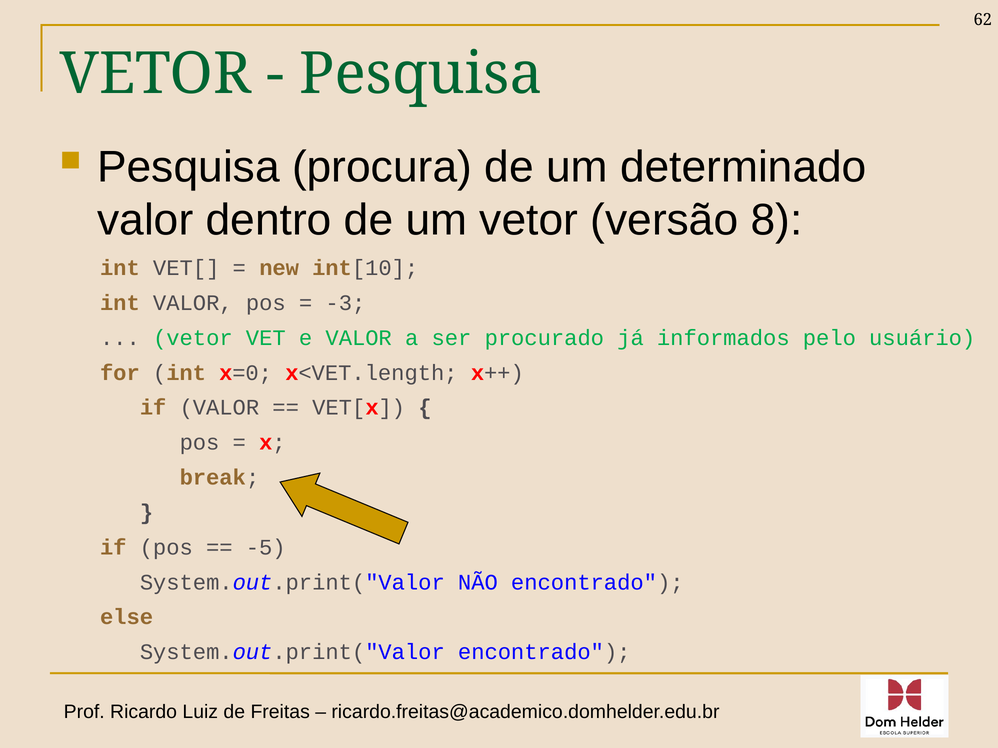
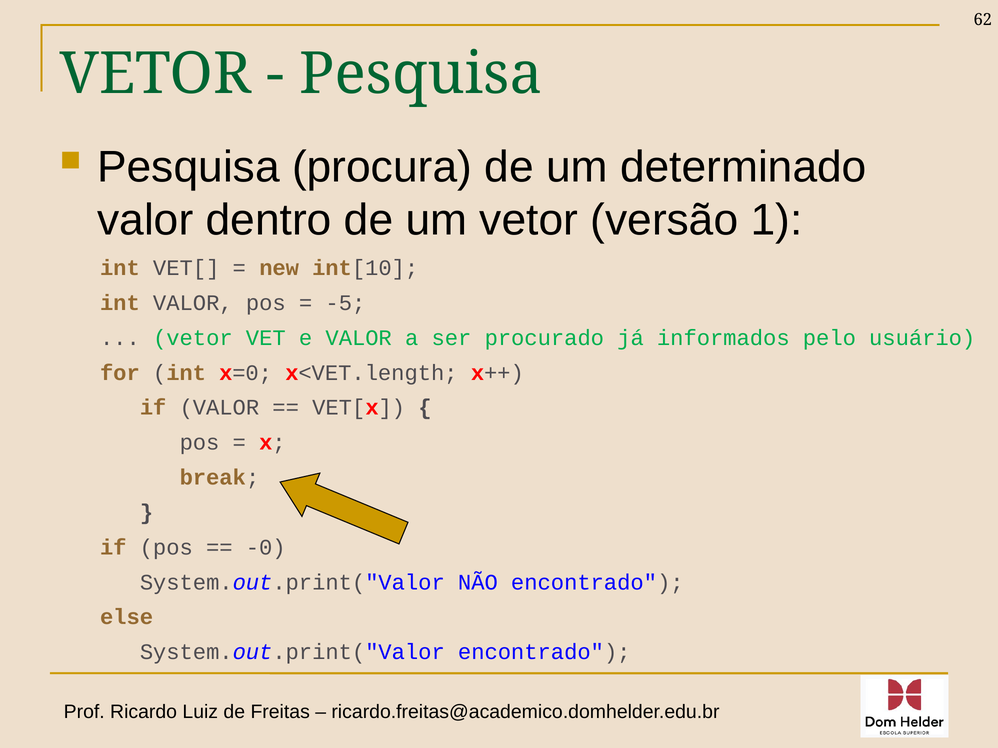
8: 8 -> 1 (777, 220)
-3: -3 -> -5 (345, 303)
-5: -5 -> -0 (266, 548)
